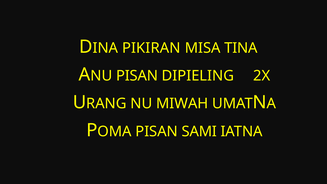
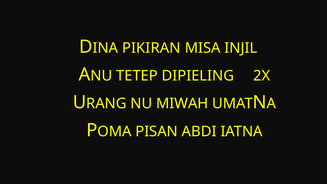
TINA: TINA -> INJIL (241, 48)
NU PISAN: PISAN -> TETEP (137, 76)
SAMI: SAMI -> ABDI (199, 131)
